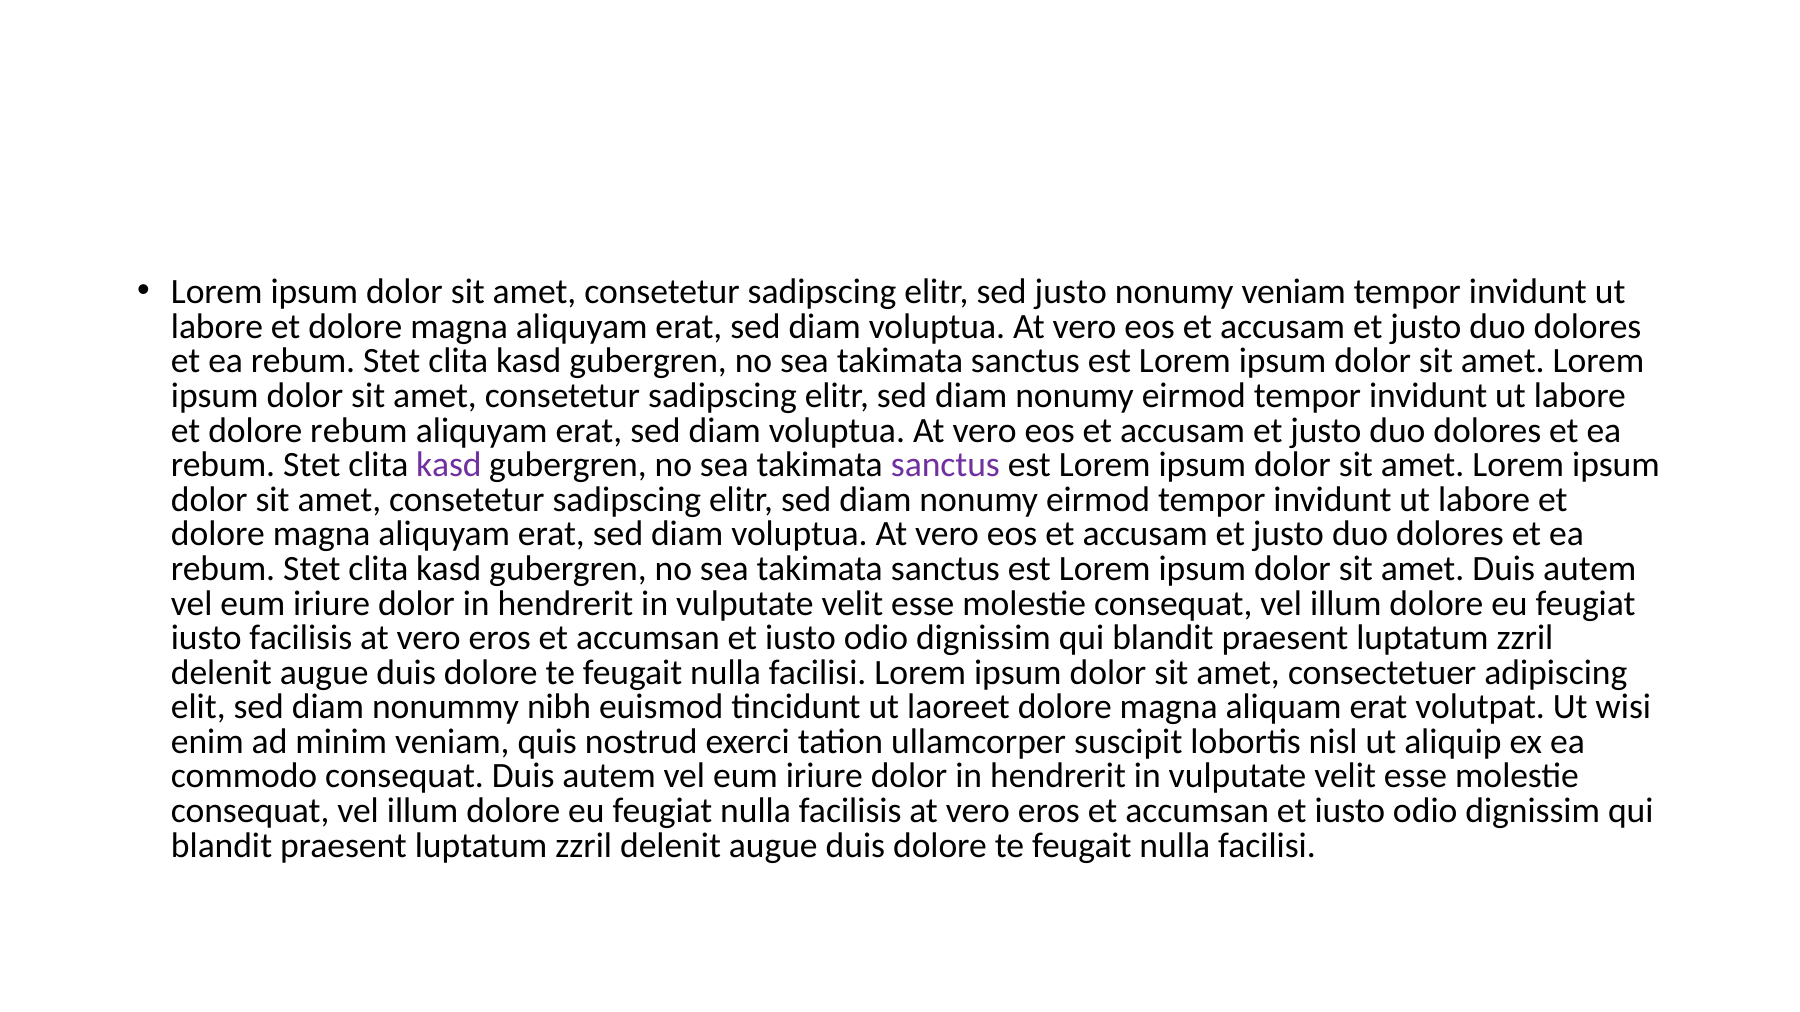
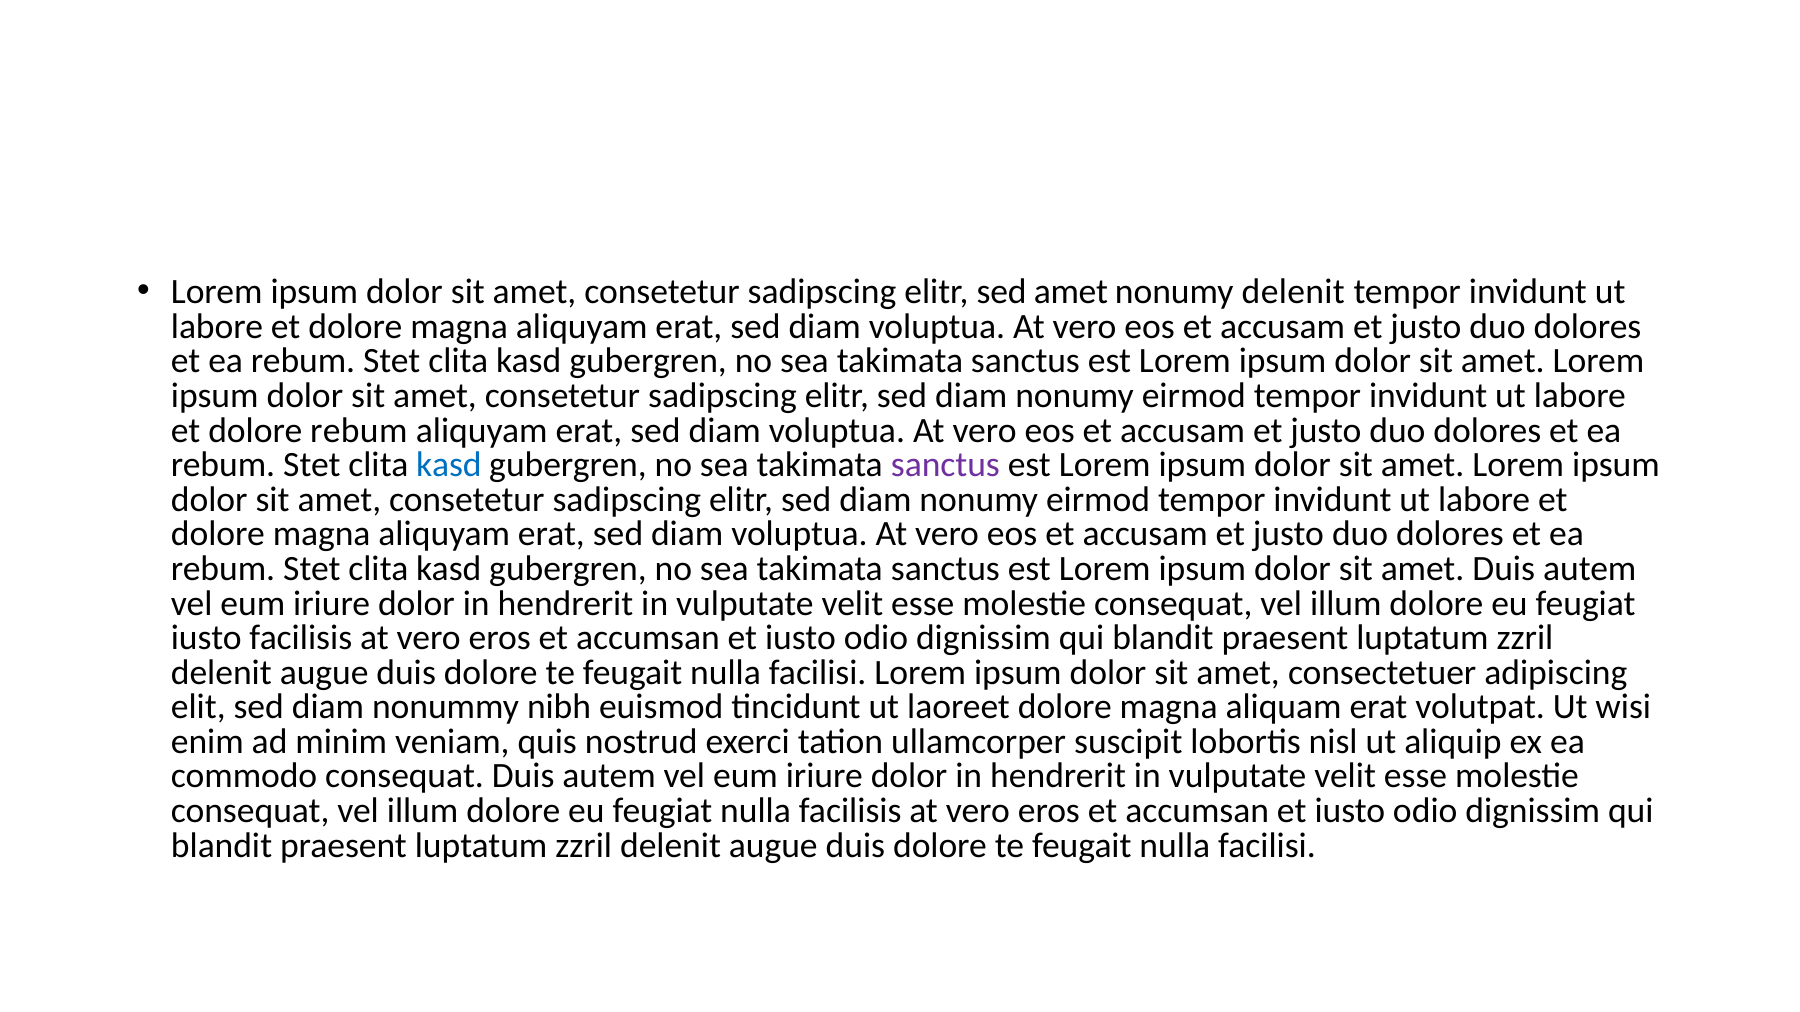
sed justo: justo -> amet (1071, 292)
nonumy veniam: veniam -> delenit (1293, 292)
kasd colour: purple -> blue (449, 465)
